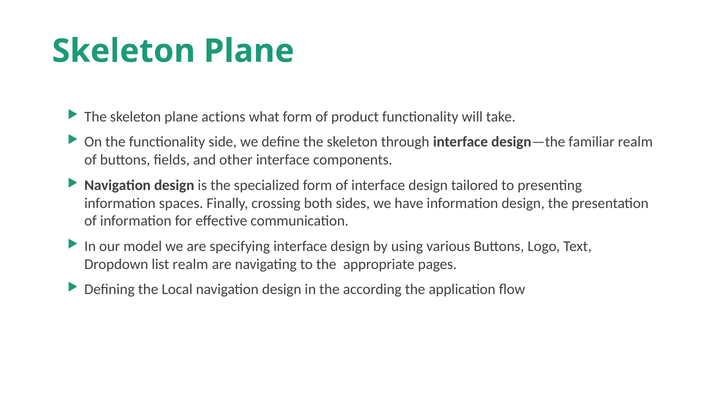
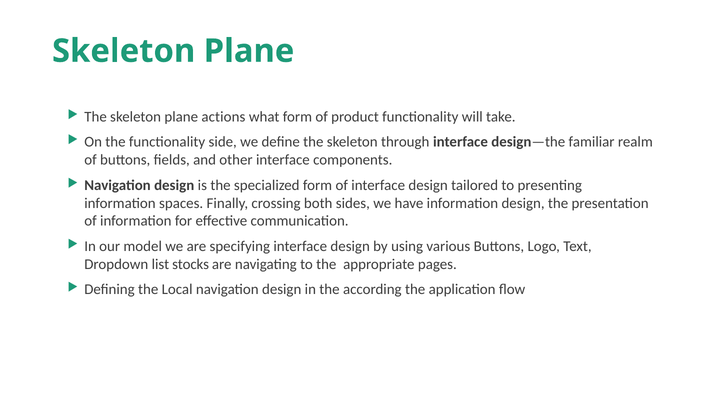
list realm: realm -> stocks (191, 264)
